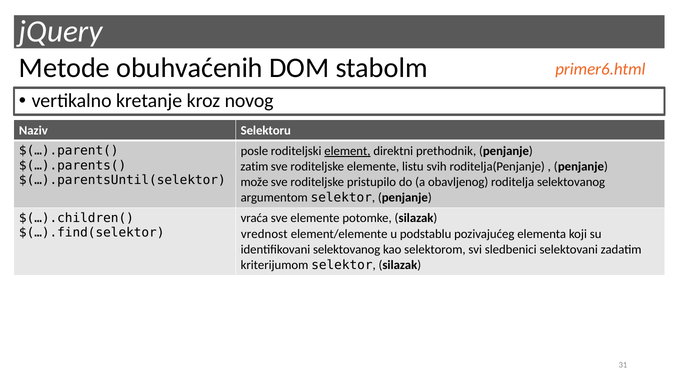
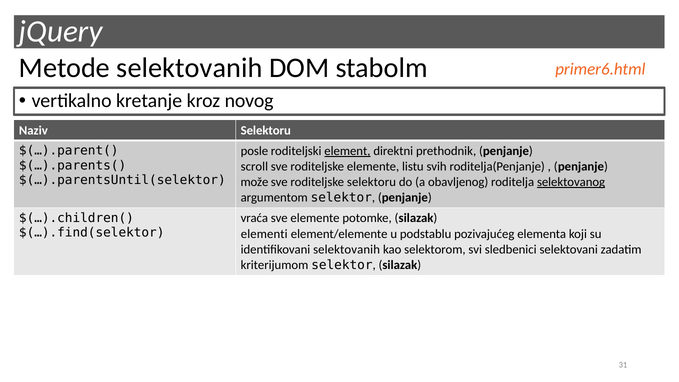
Metode obuhvaćenih: obuhvaćenih -> selektovanih (189, 68)
zatim: zatim -> scroll (254, 167)
roditeljske pristupilo: pristupilo -> selektoru (371, 182)
selektovanog underline: none -> present (571, 182)
vrednost: vrednost -> elementi (264, 234)
identifikovani selektovanog: selektovanog -> selektovanih (347, 249)
